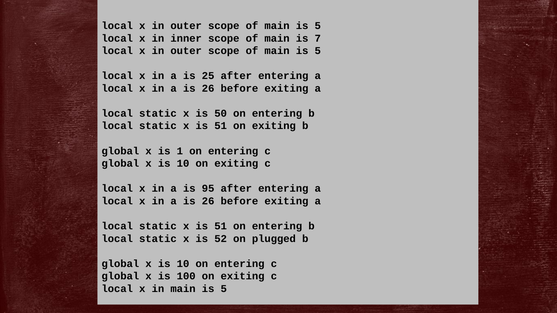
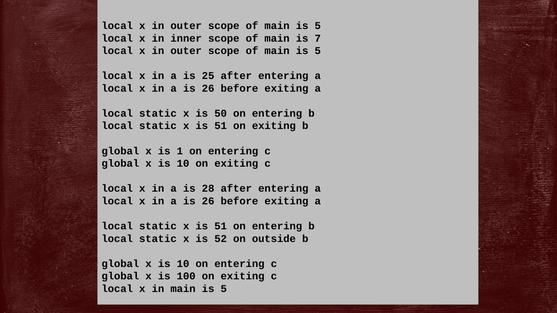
95: 95 -> 28 (208, 189)
plugged: plugged -> outside (274, 239)
